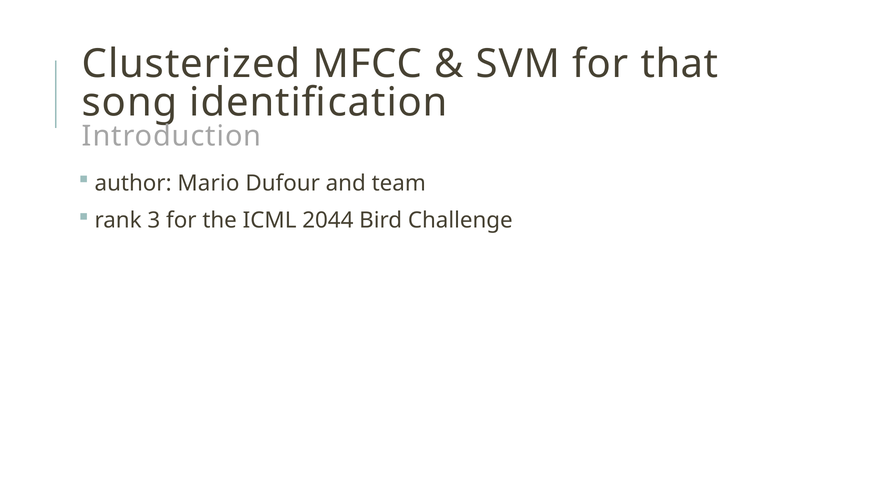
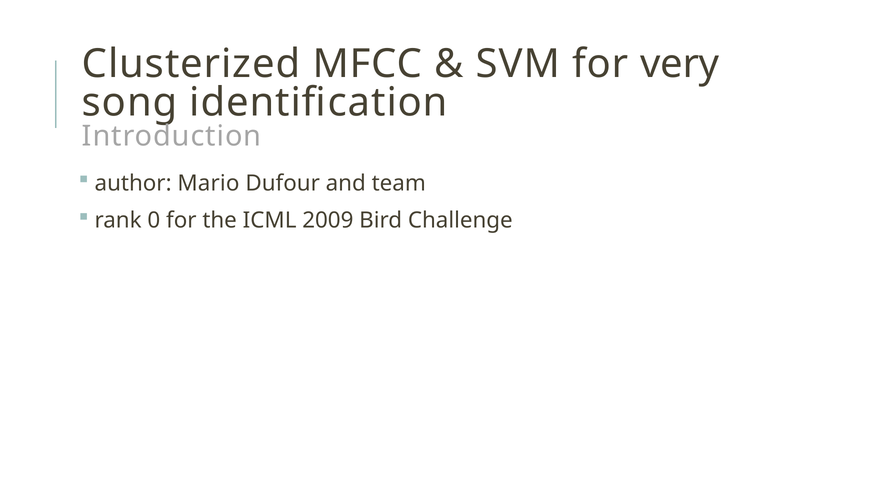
that: that -> very (680, 64)
3: 3 -> 0 (154, 220)
2044: 2044 -> 2009 (328, 220)
